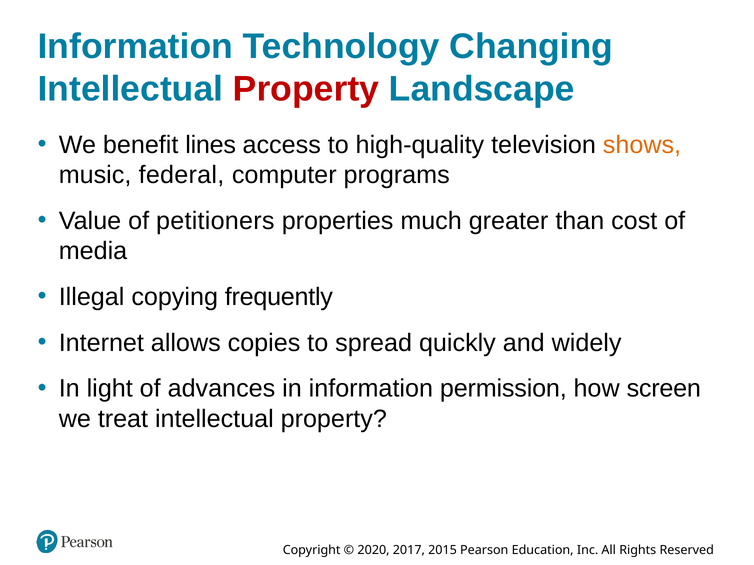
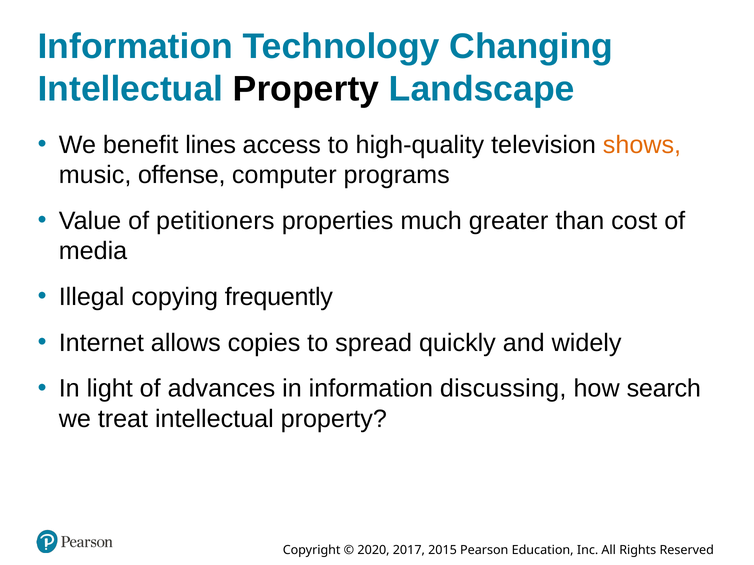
Property colour: red -> black (306, 89)
federal: federal -> offense (182, 175)
permission: permission -> discussing (503, 389)
screen: screen -> search (664, 389)
